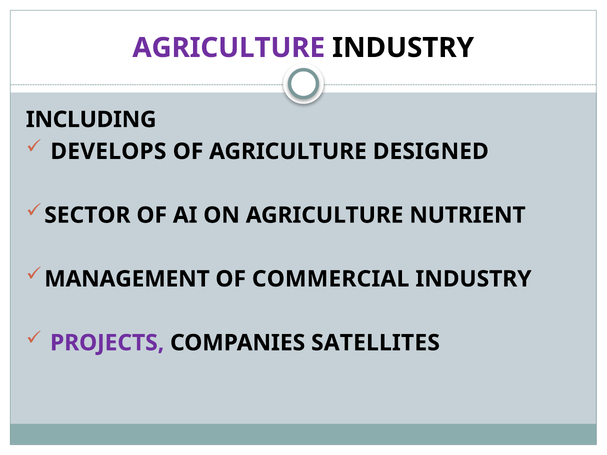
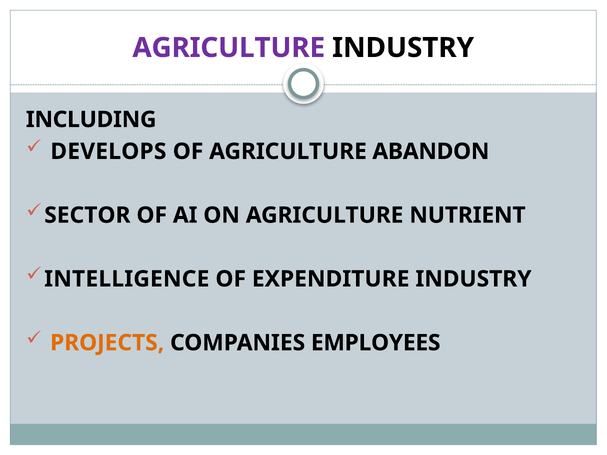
DESIGNED: DESIGNED -> ABANDON (431, 152)
MANAGEMENT: MANAGEMENT -> INTELLIGENCE (127, 279)
COMMERCIAL: COMMERCIAL -> EXPENDITURE (331, 279)
PROJECTS colour: purple -> orange (107, 343)
SATELLITES: SATELLITES -> EMPLOYEES (376, 343)
